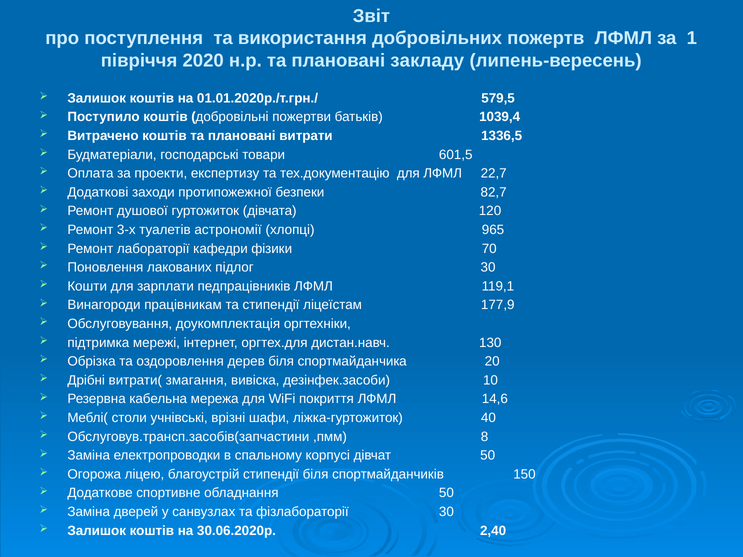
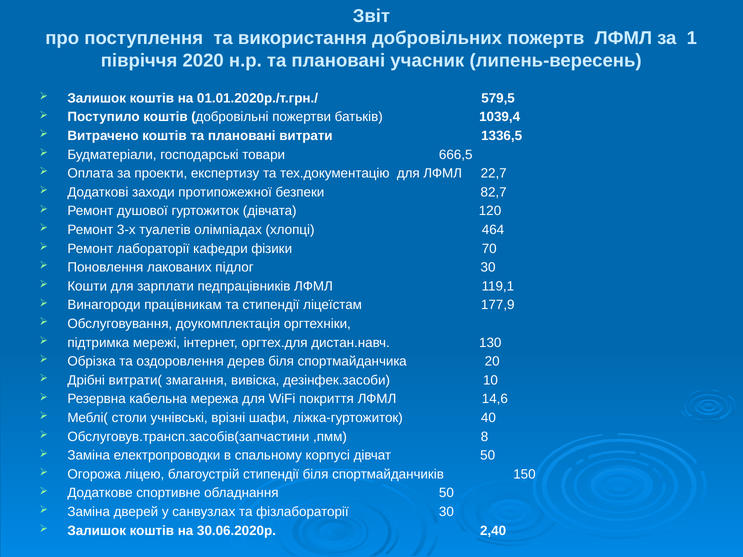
закладу: закладу -> учасник (427, 60)
601,5: 601,5 -> 666,5 (456, 155)
астрономії: астрономії -> олімпіадах (228, 230)
965: 965 -> 464 (493, 230)
